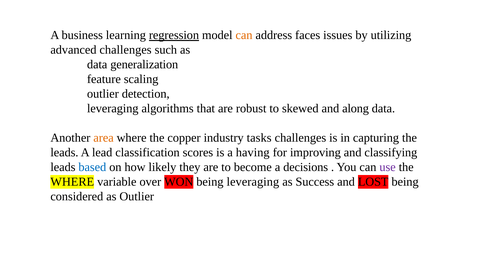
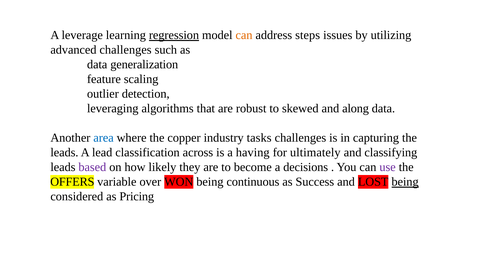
business: business -> leverage (82, 35)
faces: faces -> steps (308, 35)
area colour: orange -> blue (104, 138)
scores: scores -> across (198, 152)
improving: improving -> ultimately (315, 152)
based colour: blue -> purple (92, 167)
WHERE: WHERE -> OFFERS (72, 182)
being leveraging: leveraging -> continuous (253, 182)
being underline: none -> present (405, 182)
as Outlier: Outlier -> Pricing (137, 196)
